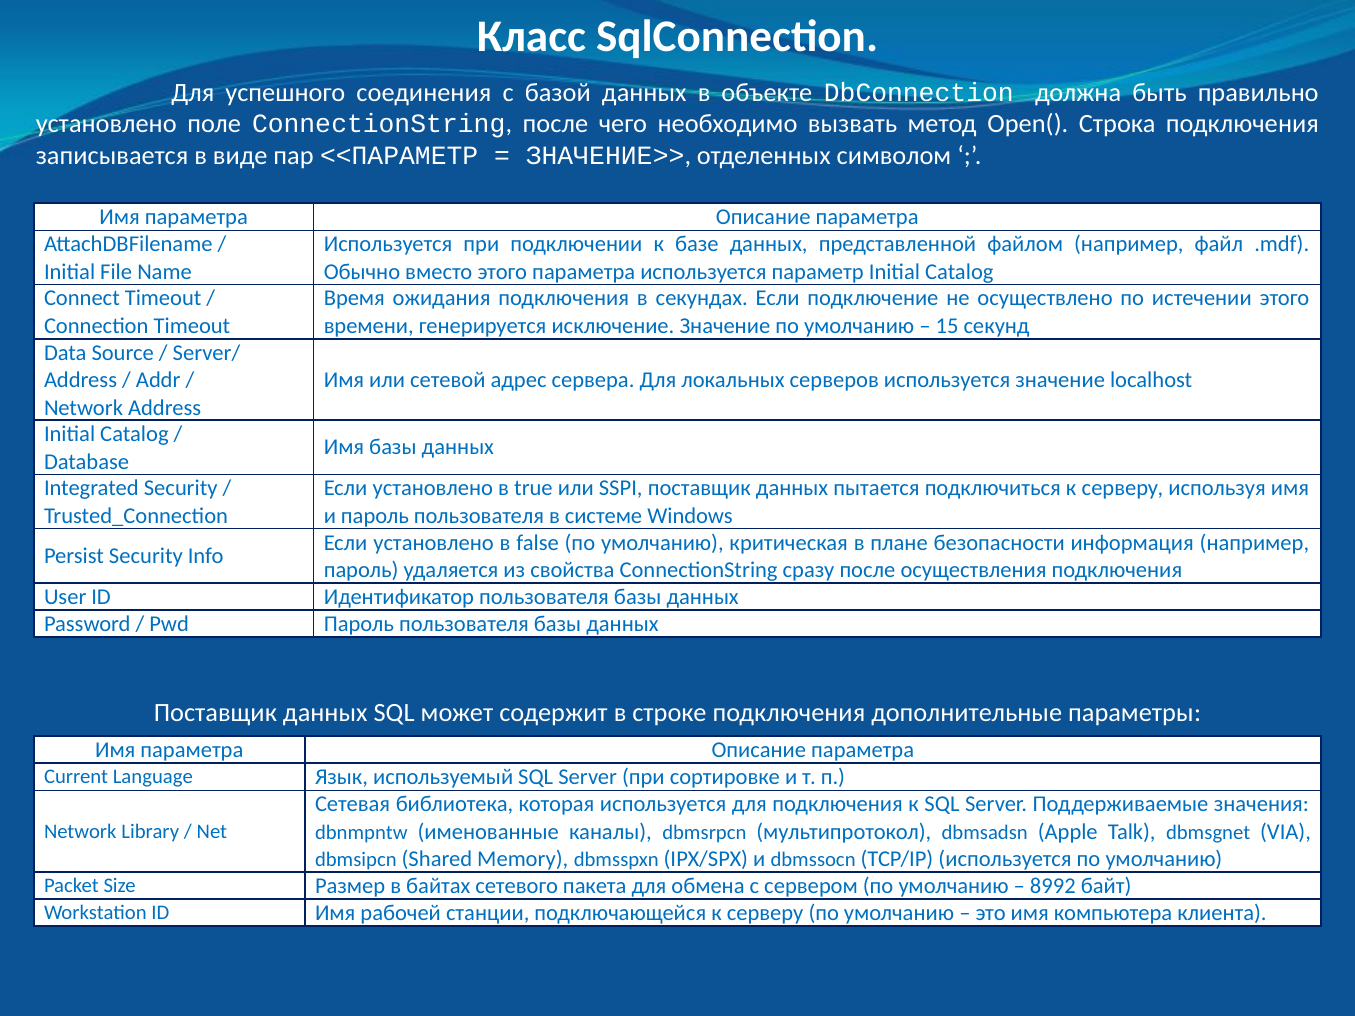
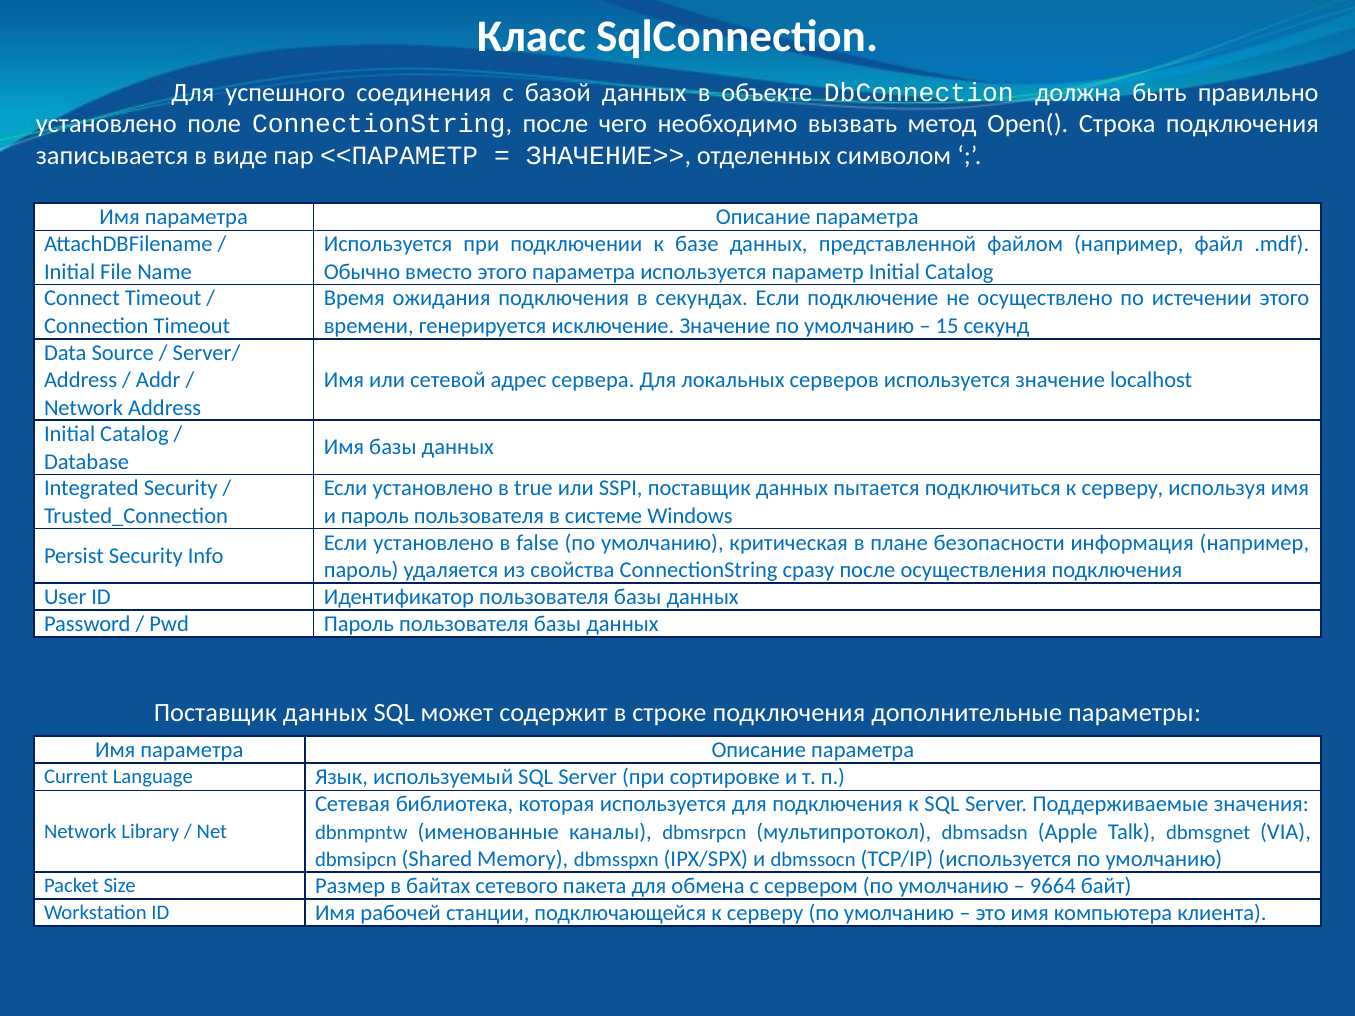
8992: 8992 -> 9664 (1053, 886)
